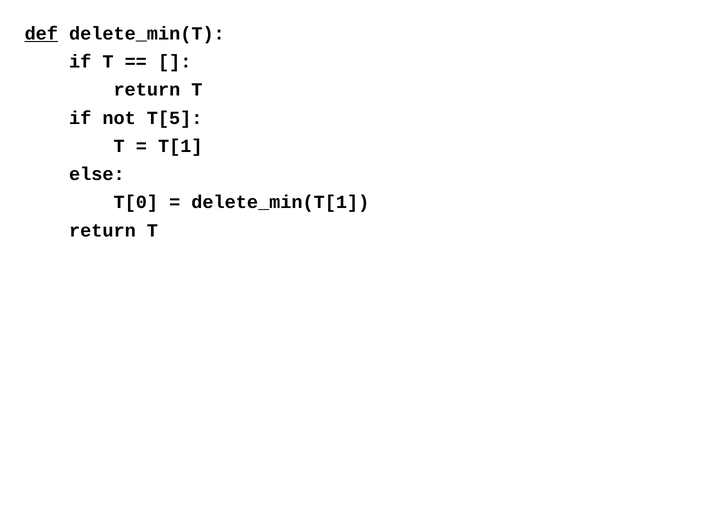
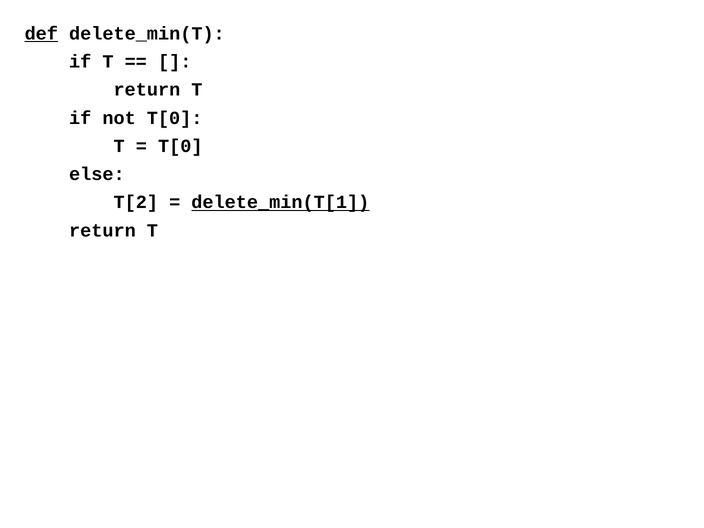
not T[5: T[5 -> T[0 (175, 118)
T[1: T[1 -> T[0 (180, 146)
T[0: T[0 -> T[2 (136, 202)
delete_min(T[1 underline: none -> present (280, 202)
